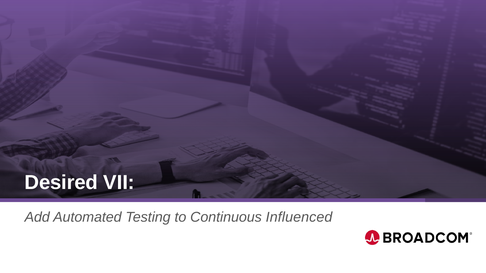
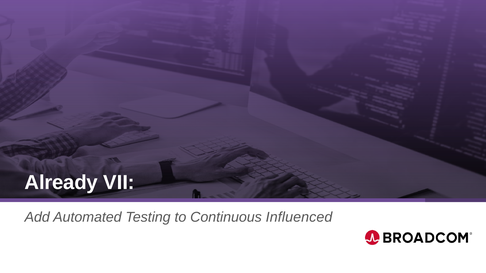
Desired: Desired -> Already (61, 183)
